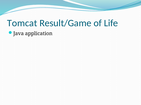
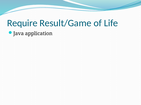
Tomcat: Tomcat -> Require (22, 23)
